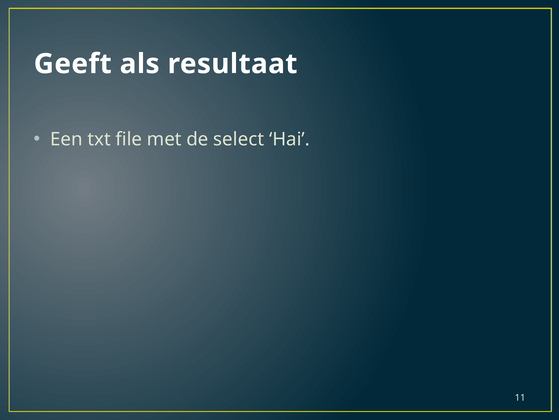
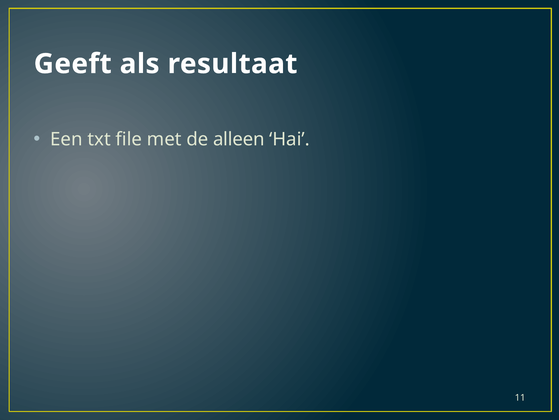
select: select -> alleen (239, 139)
